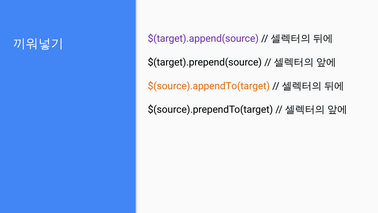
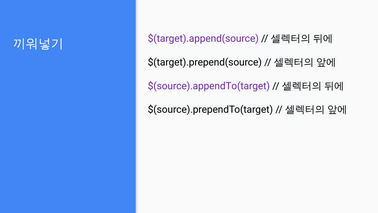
$(source).appendTo(target colour: orange -> purple (209, 86)
